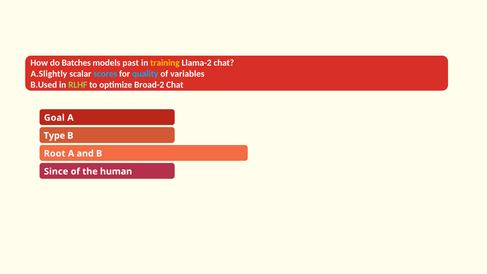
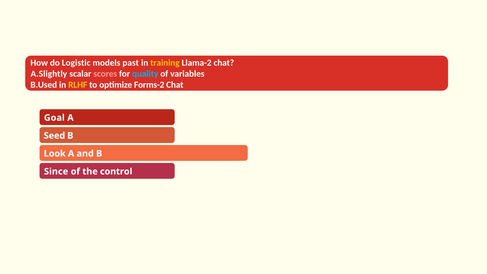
Batches: Batches -> Logistic (76, 63)
scores colour: light blue -> pink (105, 74)
RLHF colour: light green -> yellow (78, 85)
Broad-2: Broad-2 -> Forms-2 (149, 85)
Type: Type -> Seed (54, 136)
Root: Root -> Look (55, 154)
human: human -> control (116, 171)
